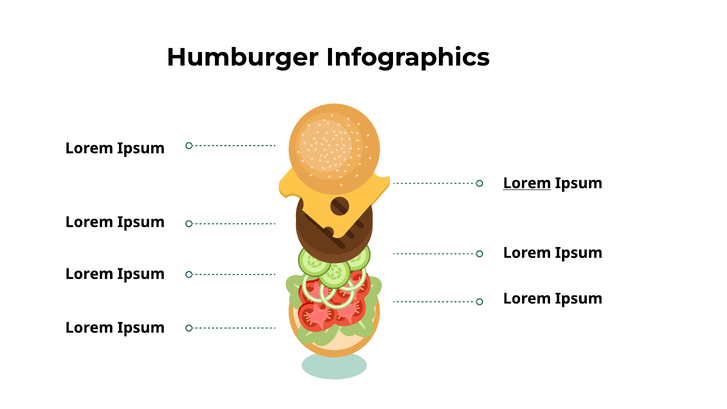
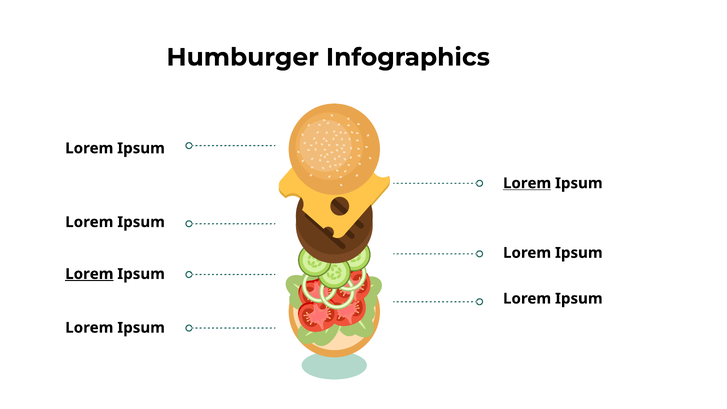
Lorem underline: none -> present (89, 274)
